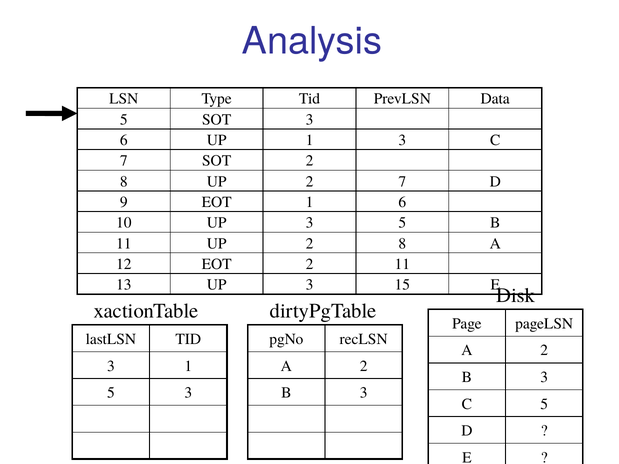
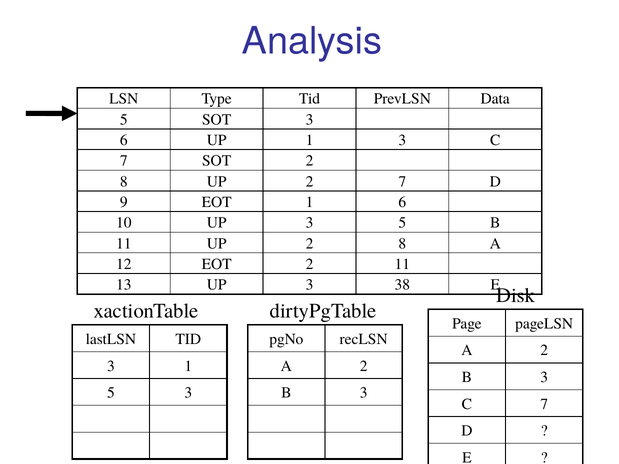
15: 15 -> 38 (402, 285)
5: 5 -> 7 (544, 404)
